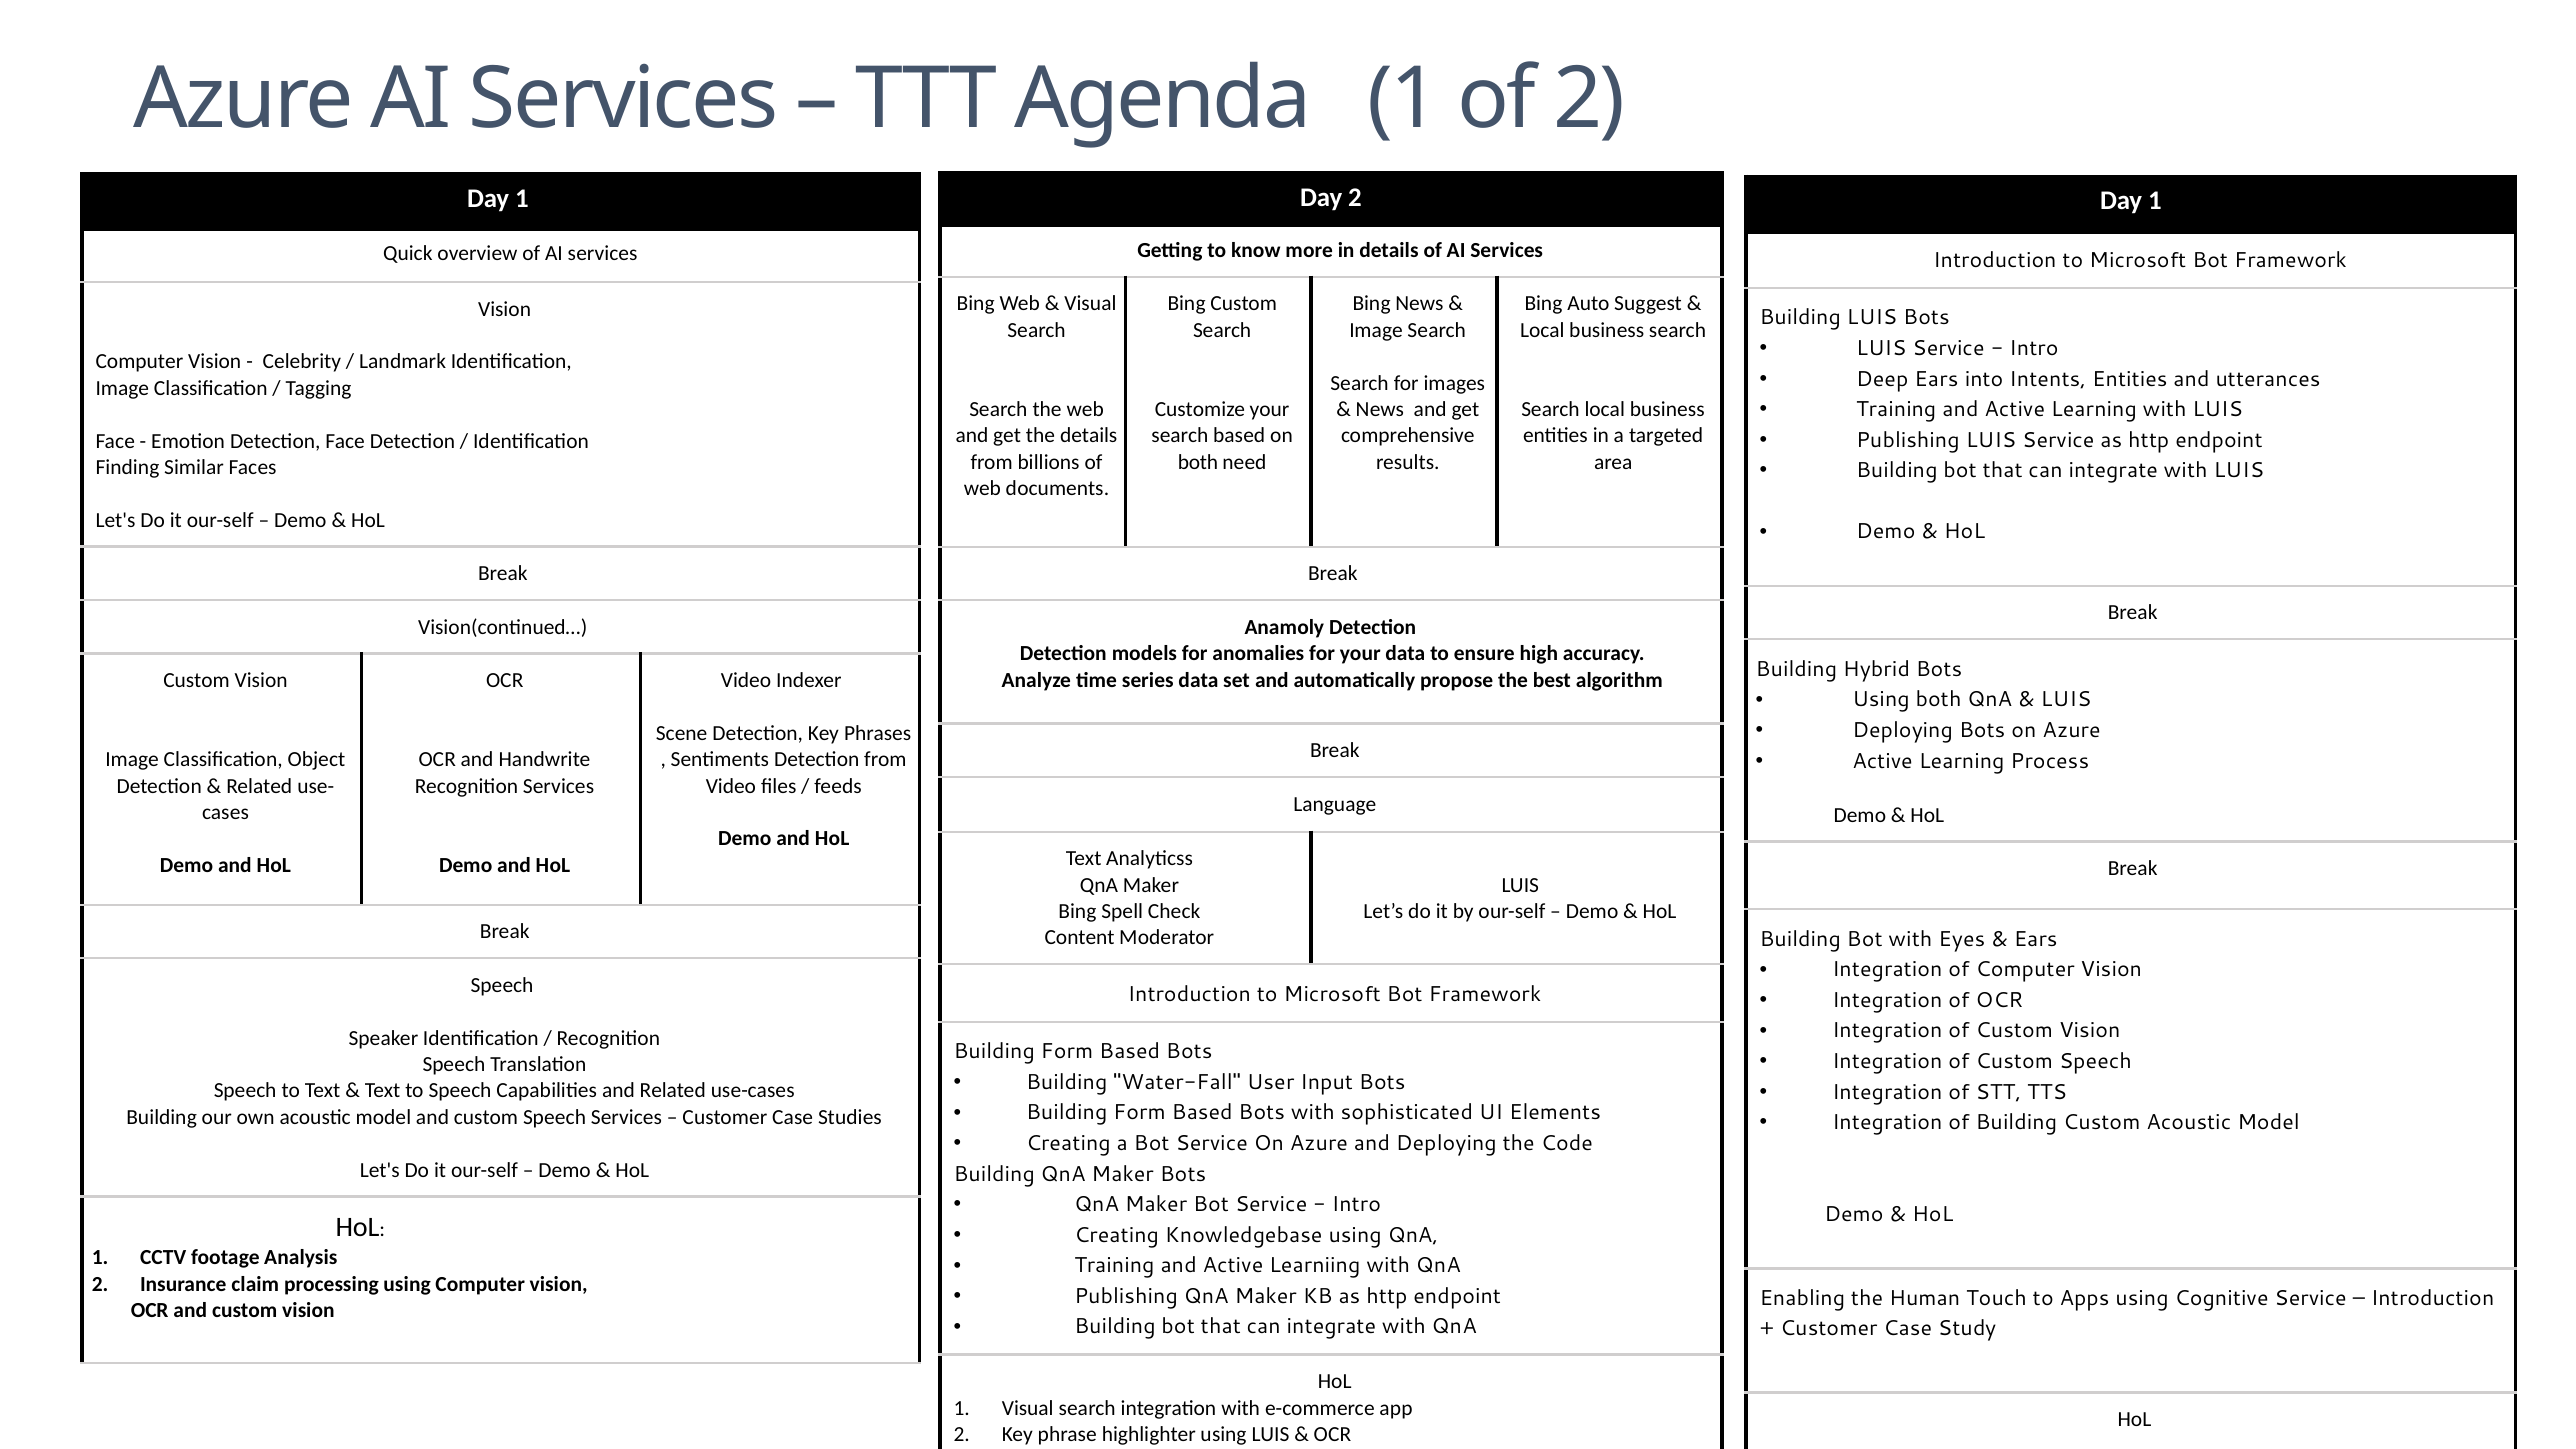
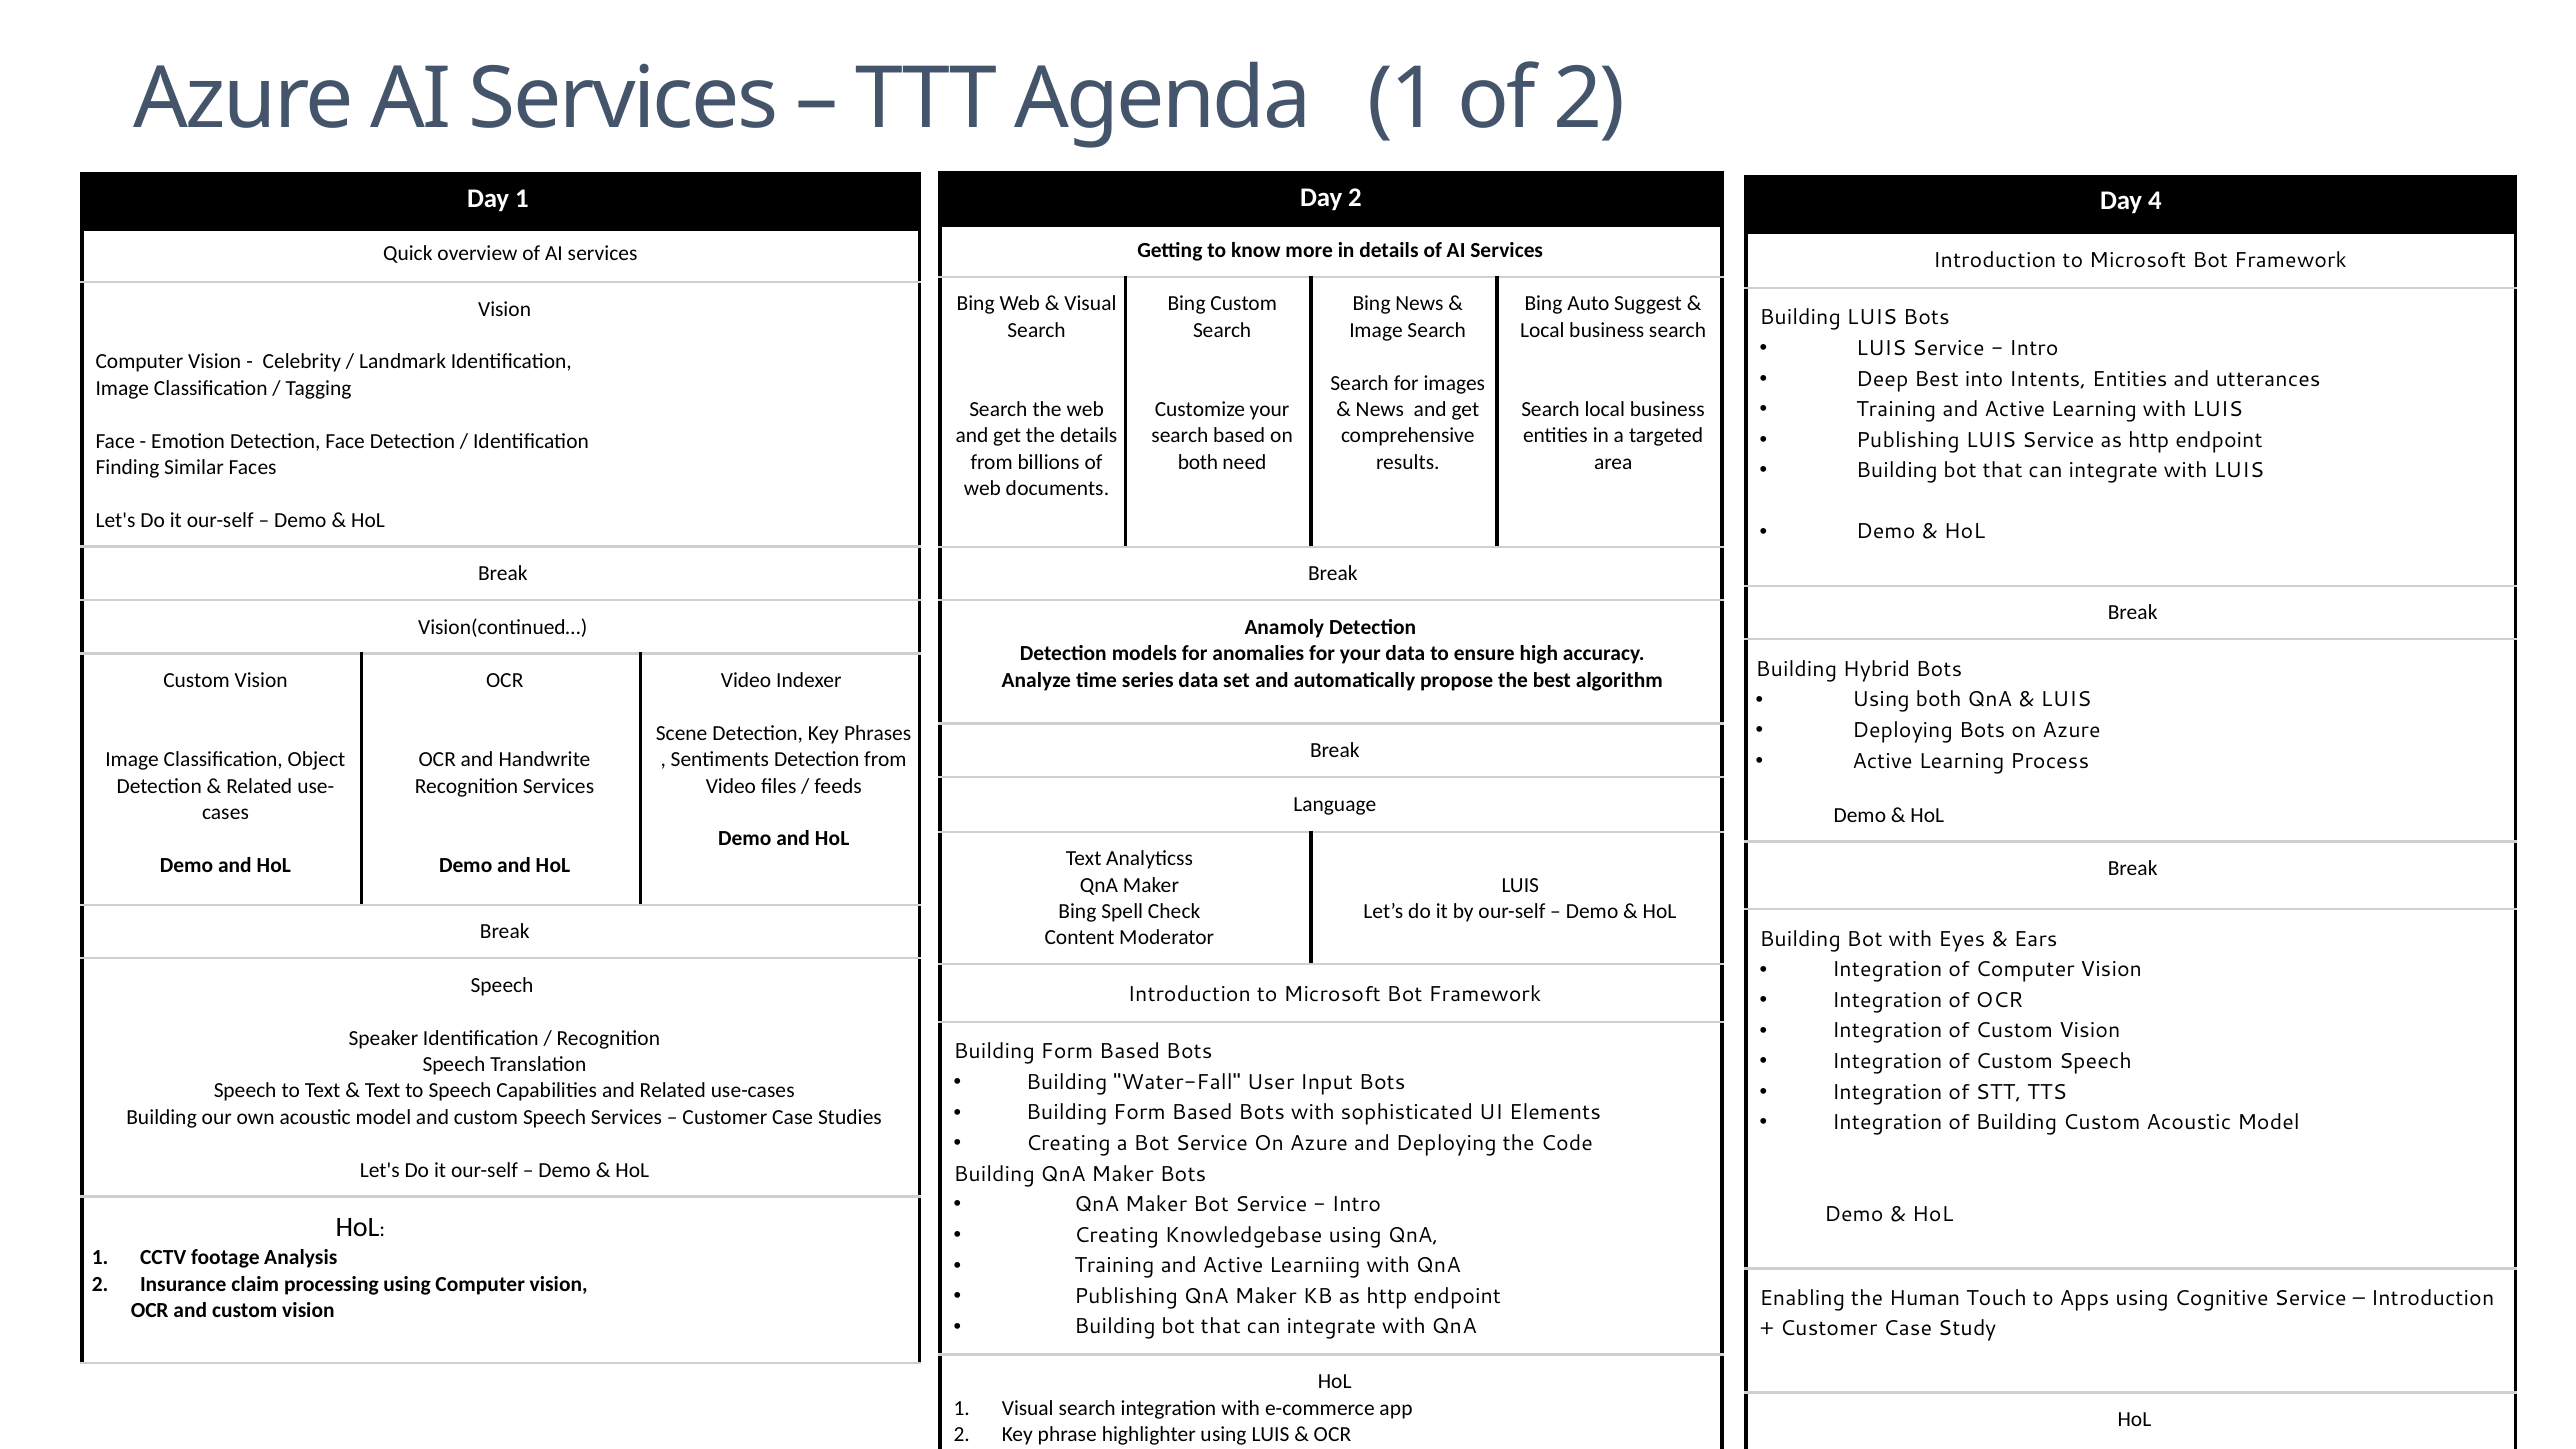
1: 1 -> 4 (2155, 201)
Deep Ears: Ears -> Best (1937, 379)
